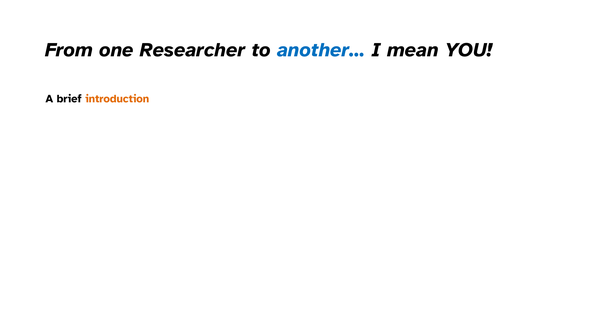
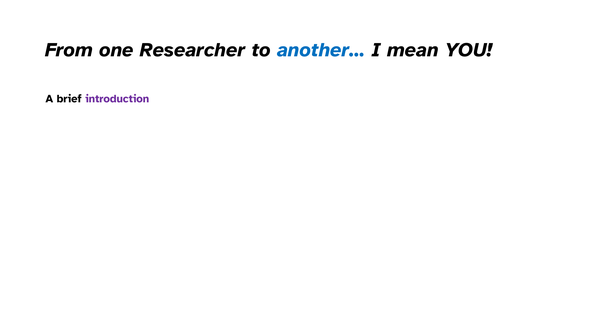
introduction colour: orange -> purple (117, 99)
